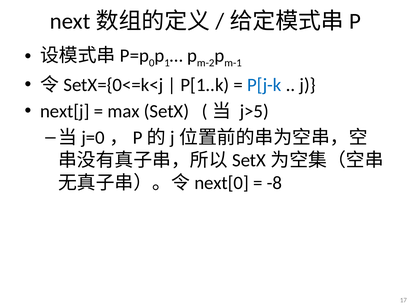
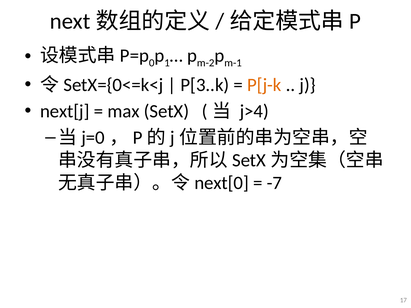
P[1..k: P[1..k -> P[3..k (205, 85)
P[j-k colour: blue -> orange (264, 85)
j>5: j>5 -> j>4 (254, 111)
-8: -8 -> -7 (274, 183)
